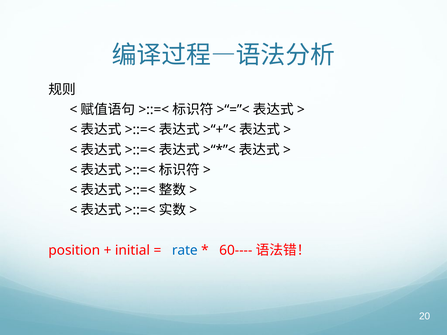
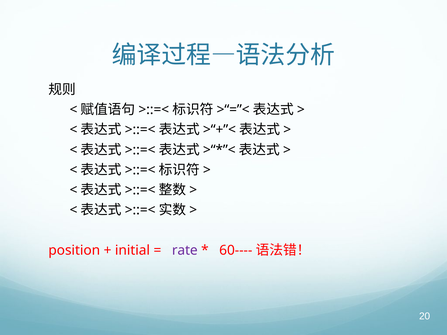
rate colour: blue -> purple (185, 251)
